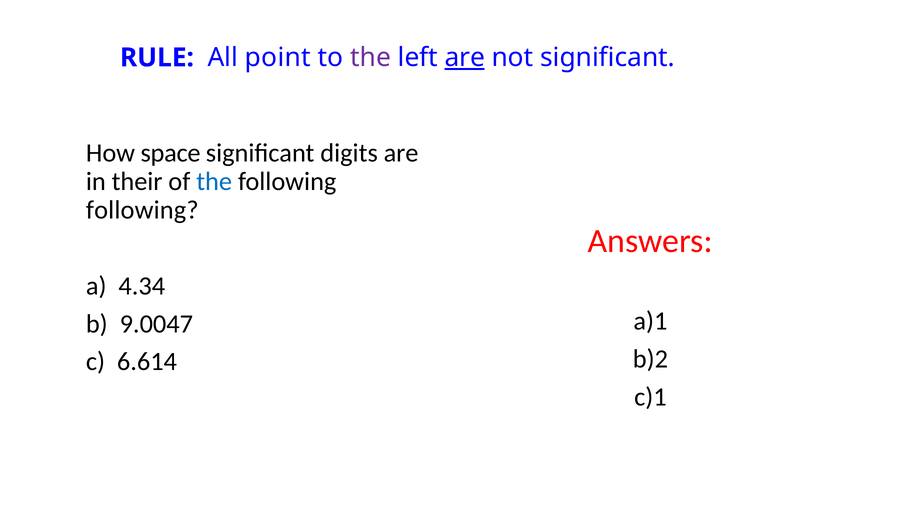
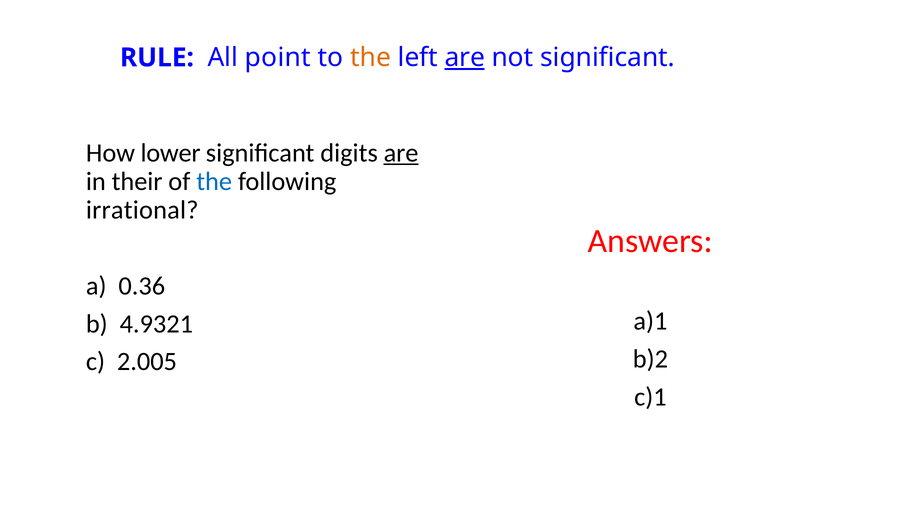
the colour: purple -> orange (371, 58)
space: space -> lower (171, 153)
are underline: none -> present (401, 153)
following: following -> irrational (142, 210)
4.34: 4.34 -> 0.36 (142, 286)
9.0047: 9.0047 -> 4.9321 (156, 324)
6.614: 6.614 -> 2.005 (147, 362)
